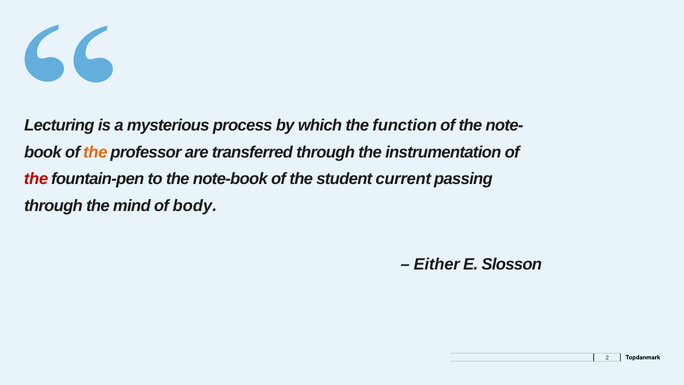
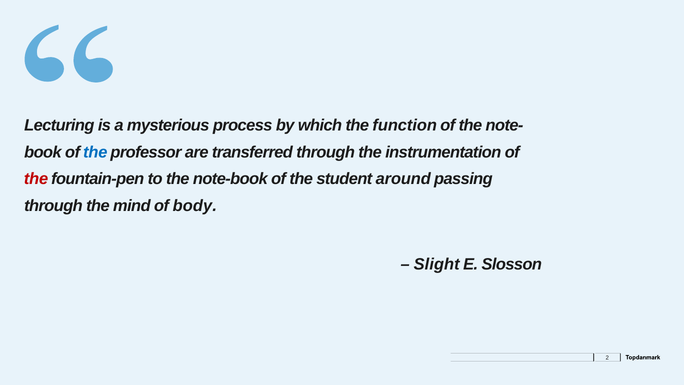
the colour: orange -> blue (95, 152)
current: current -> around (403, 179)
Either: Either -> Slight (437, 264)
